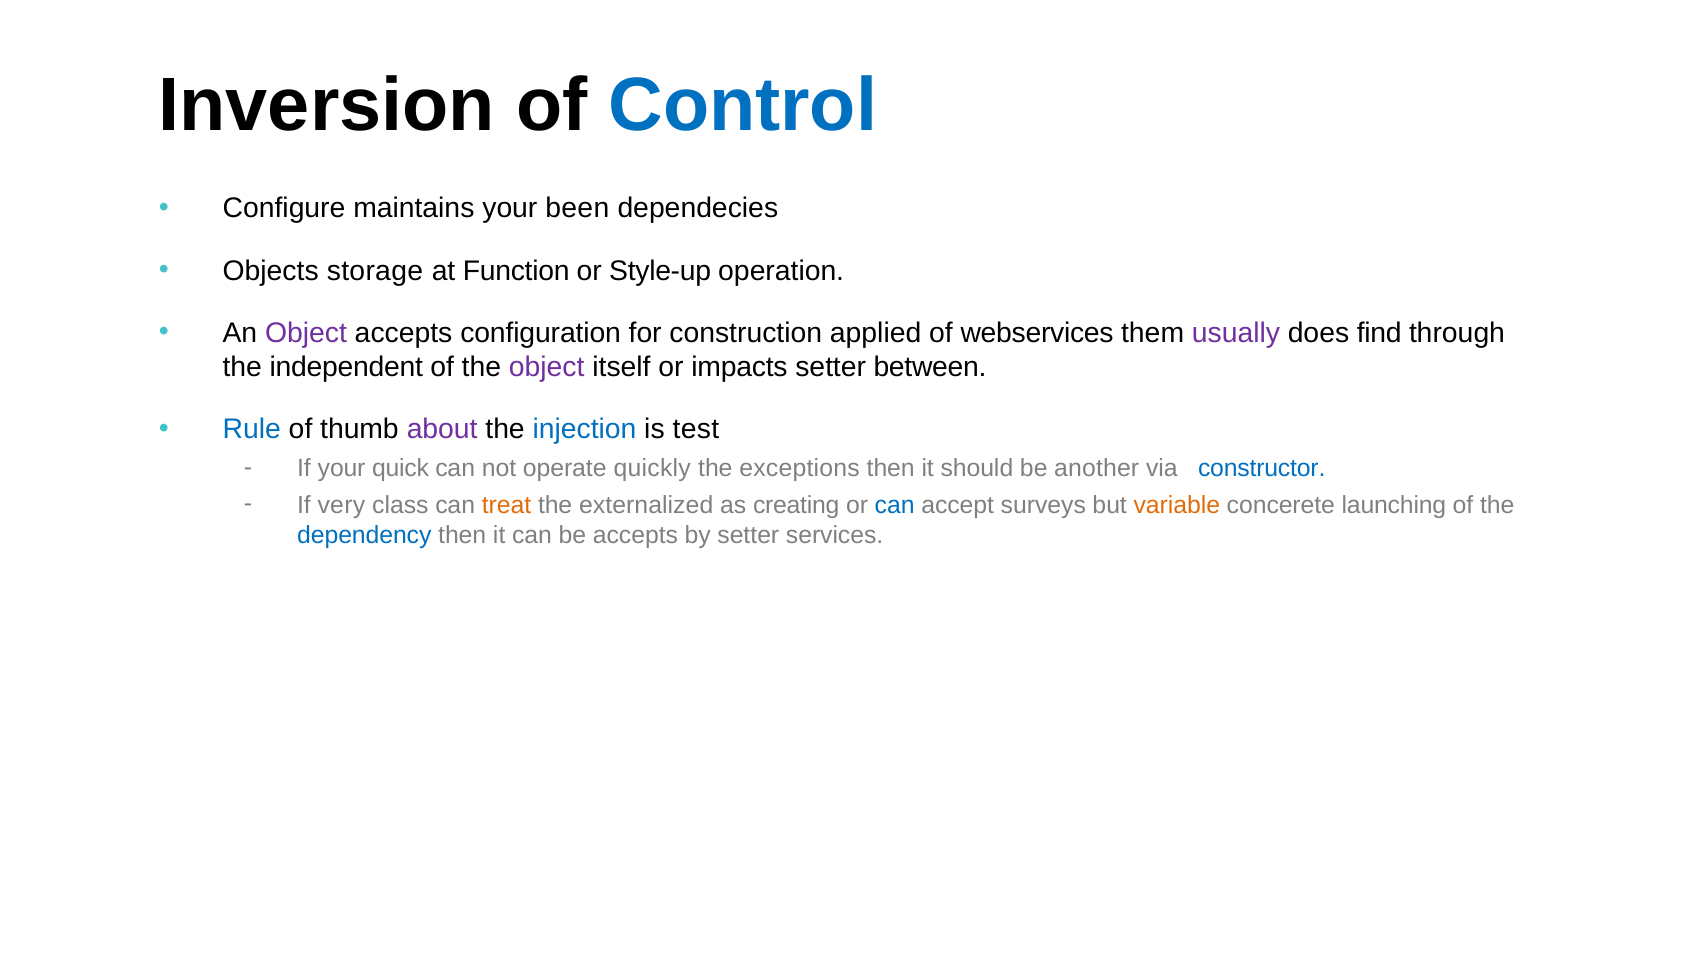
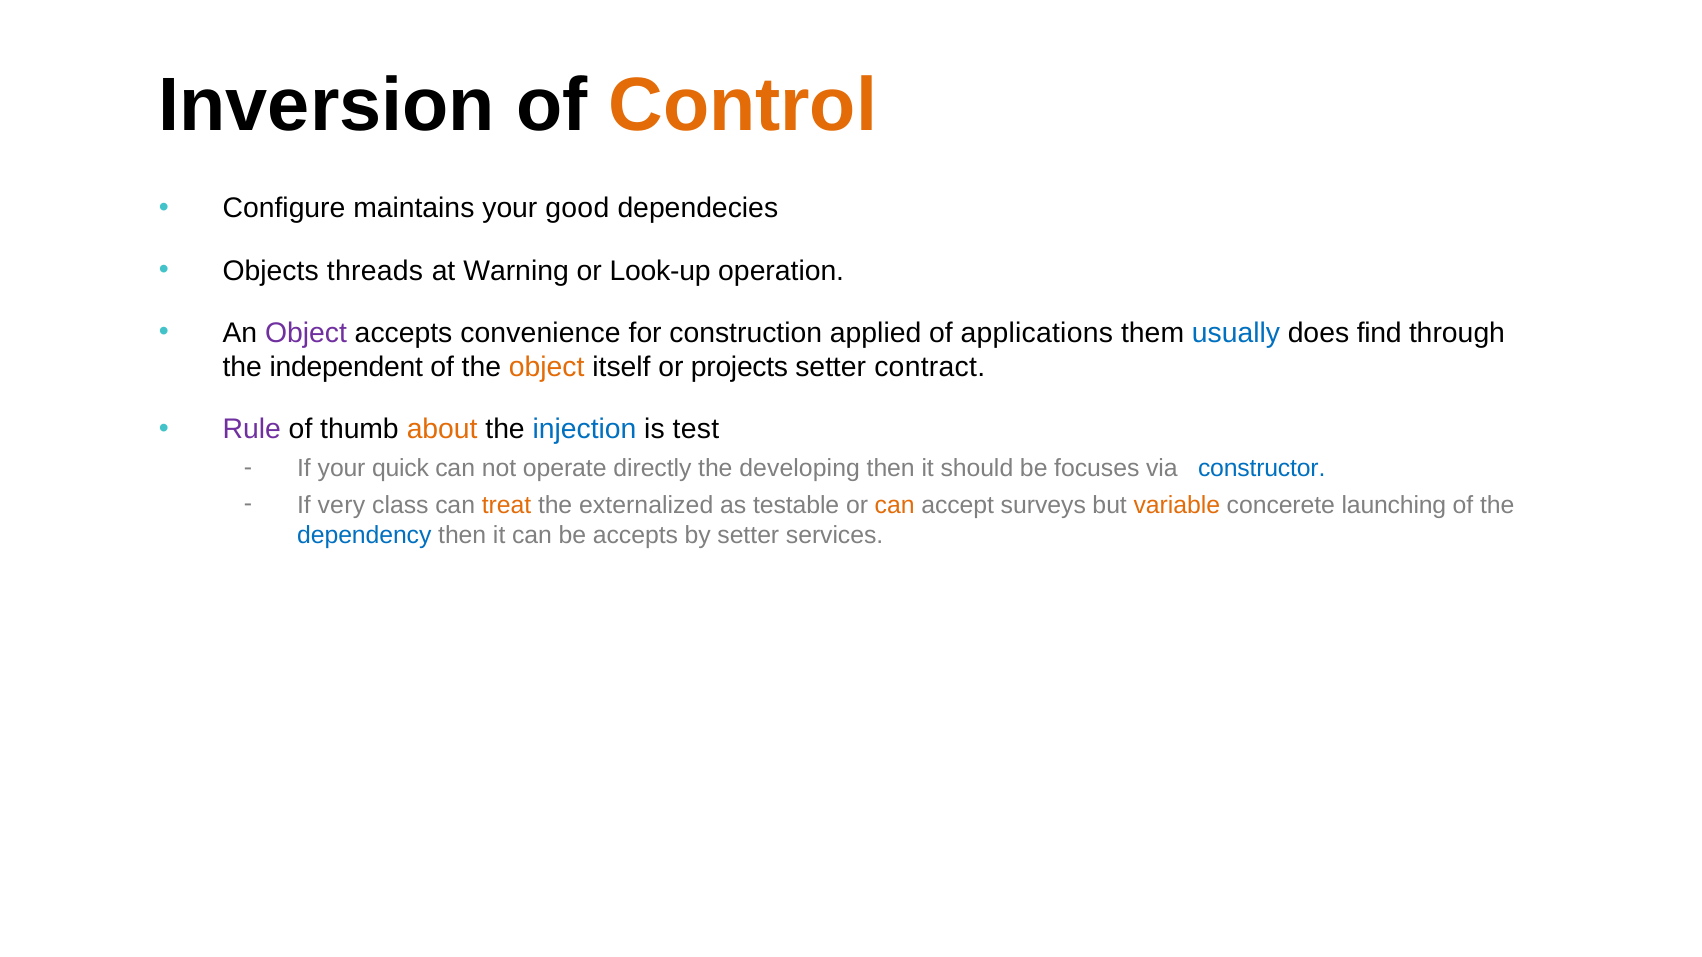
Control colour: blue -> orange (743, 106)
been: been -> good (577, 209)
storage: storage -> threads (375, 271)
Function: Function -> Warning (516, 271)
Style-up: Style-up -> Look-up (660, 271)
configuration: configuration -> convenience (540, 333)
webservices: webservices -> applications (1037, 333)
usually colour: purple -> blue (1236, 333)
object colour: purple -> orange (547, 367)
impacts: impacts -> projects (739, 367)
between: between -> contract (930, 367)
Rule colour: blue -> purple (252, 430)
about colour: purple -> orange (442, 430)
quickly: quickly -> directly (652, 469)
exceptions: exceptions -> developing (800, 469)
another: another -> focuses (1097, 469)
creating: creating -> testable (796, 505)
can colour: blue -> orange (895, 505)
